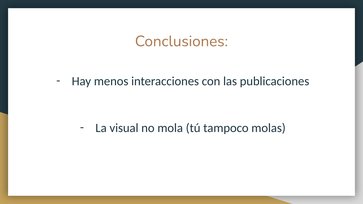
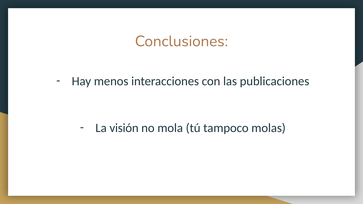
visual: visual -> visión (124, 128)
